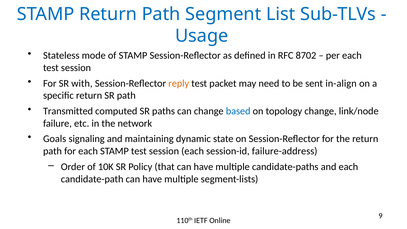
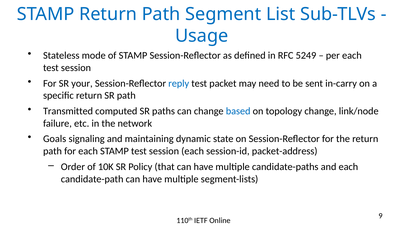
8702: 8702 -> 5249 (306, 55)
with: with -> your (82, 83)
reply colour: orange -> blue (179, 83)
in-align: in-align -> in-carry (341, 83)
failure-address: failure-address -> packet-address (285, 151)
